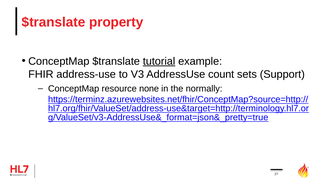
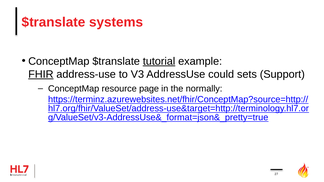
property: property -> systems (116, 22)
FHIR underline: none -> present (41, 74)
count: count -> could (221, 74)
none: none -> page (149, 89)
